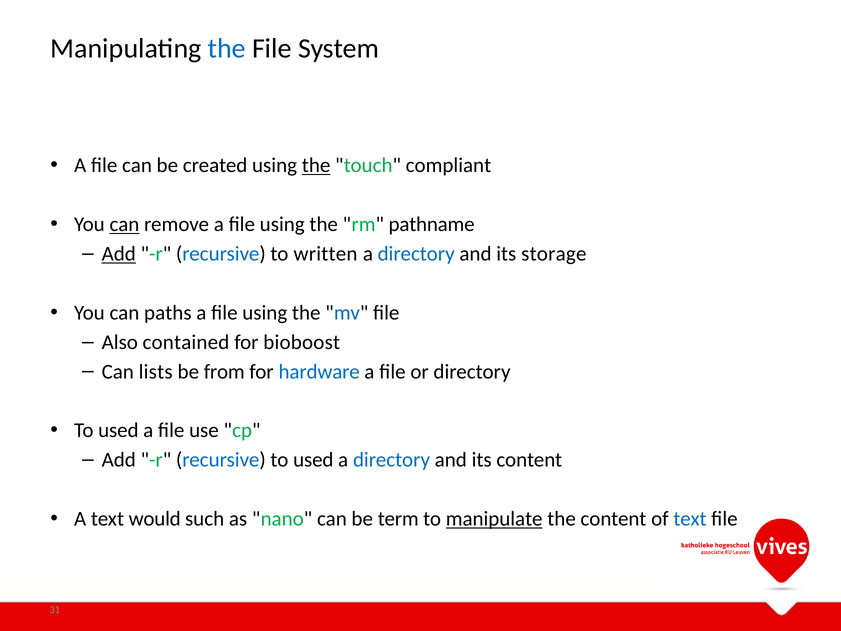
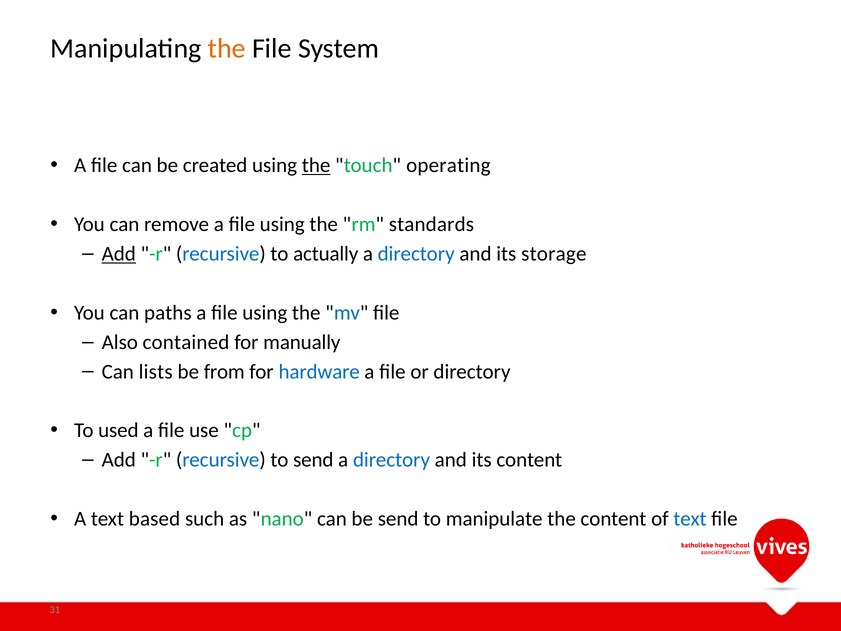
the colour: blue -> orange (227, 48)
compliant: compliant -> operating (448, 165)
can underline: present -> none (124, 224)
pathname: pathname -> standards (431, 224)
written: written -> actually (326, 254)
bioboost: bioboost -> manually (302, 342)
recursive to used: used -> send (313, 460)
would: would -> based (155, 519)
be term: term -> send (398, 519)
manipulate underline: present -> none (494, 519)
